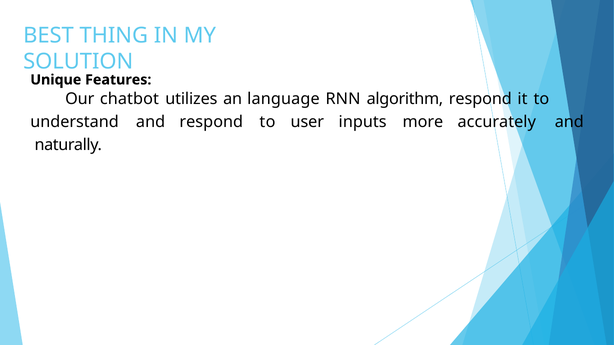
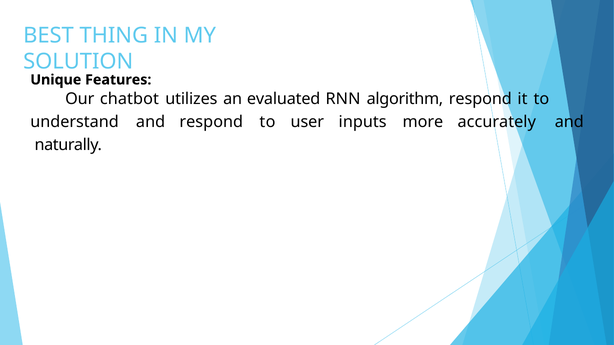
language: language -> evaluated (284, 99)
